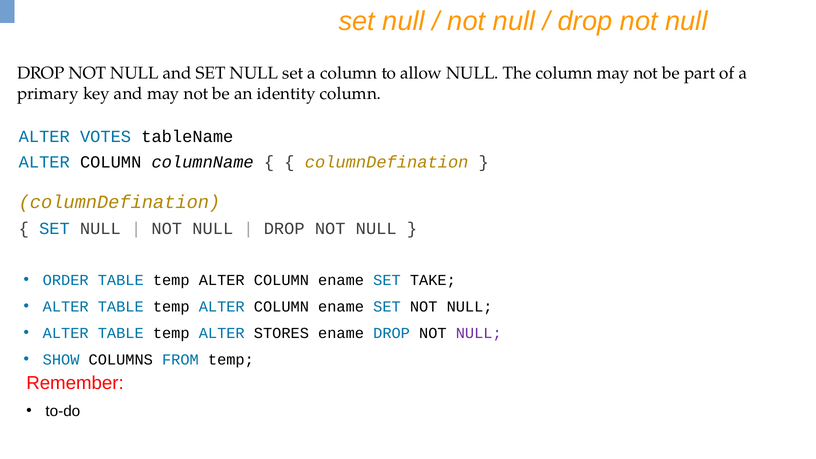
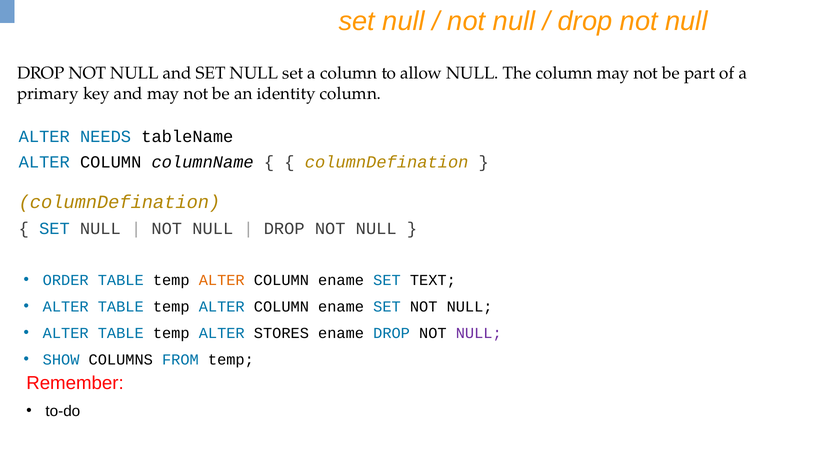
VOTES: VOTES -> NEEDS (106, 137)
ALTER colour: black -> orange (222, 280)
TAKE: TAKE -> TEXT (433, 280)
